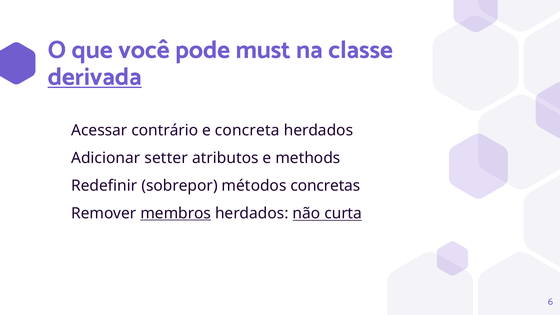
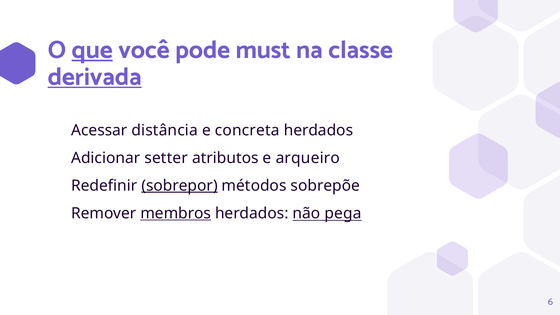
que underline: none -> present (92, 50)
contrário: contrário -> distância (165, 130)
methods: methods -> arqueiro (308, 158)
sobrepor underline: none -> present (180, 186)
concretas: concretas -> sobrepõe (325, 186)
curta: curta -> pega (343, 213)
